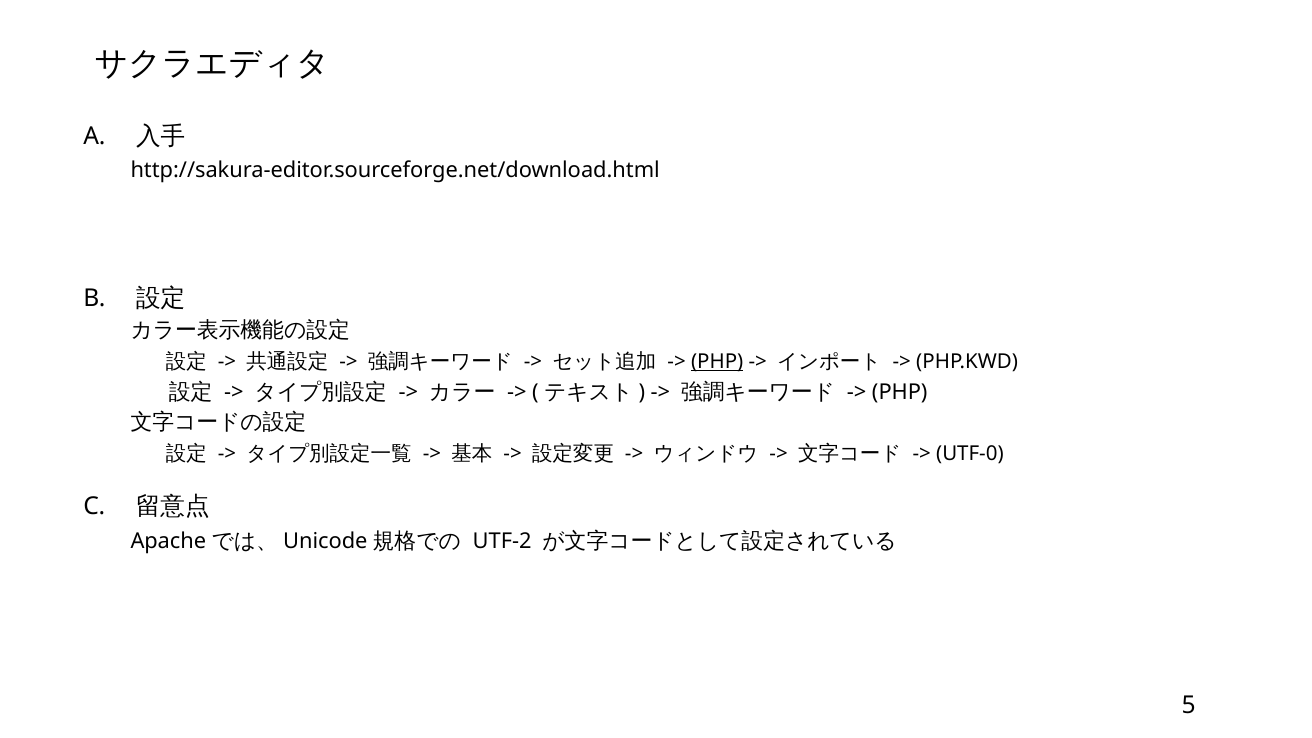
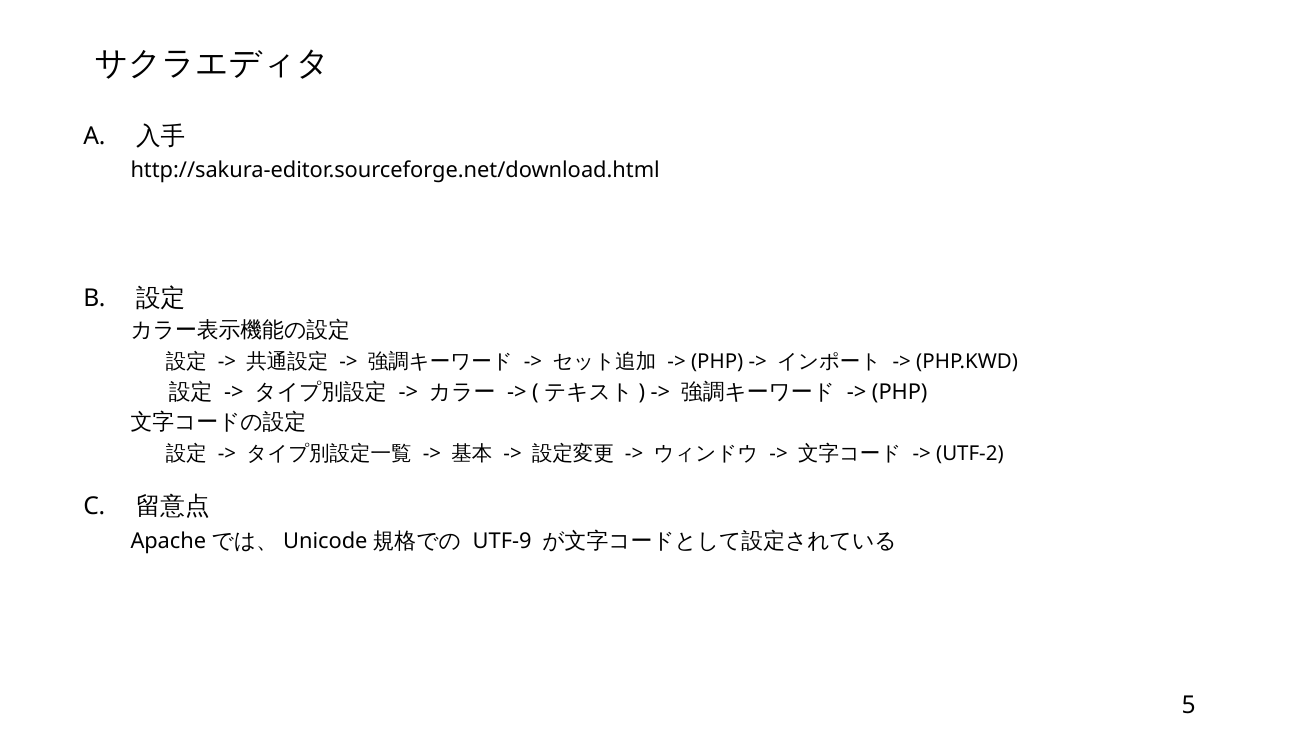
PHP underline: present -> none (717, 362)
UTF-0: UTF-0 -> UTF-2 (970, 453)
UTF-2: UTF-2 -> UTF-9 (502, 542)
